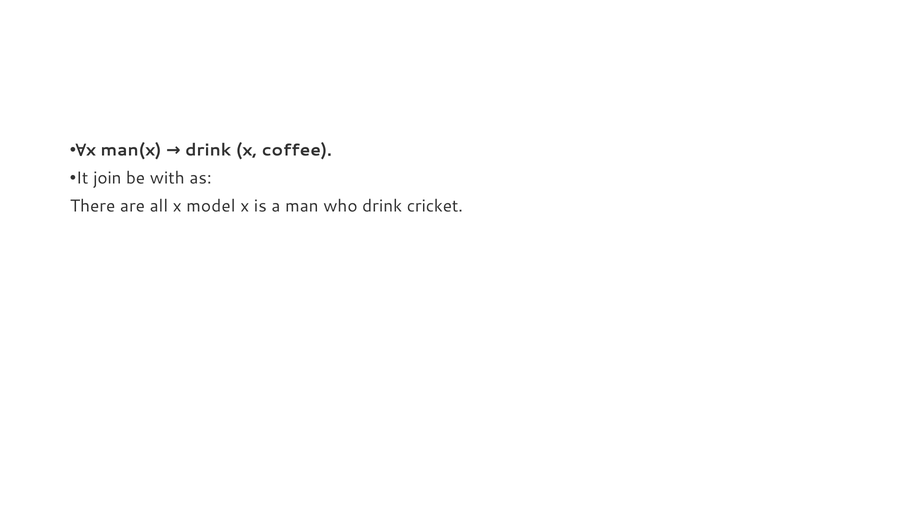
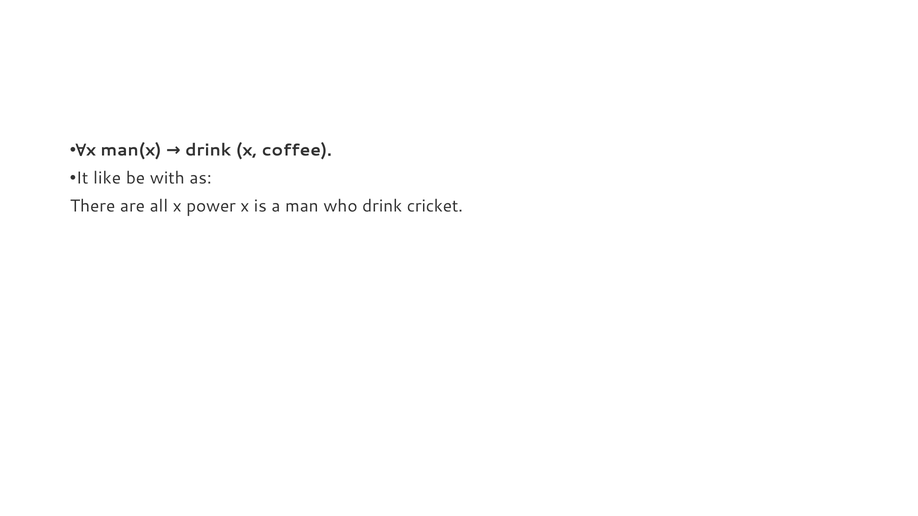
join: join -> like (107, 178)
model: model -> power (211, 206)
